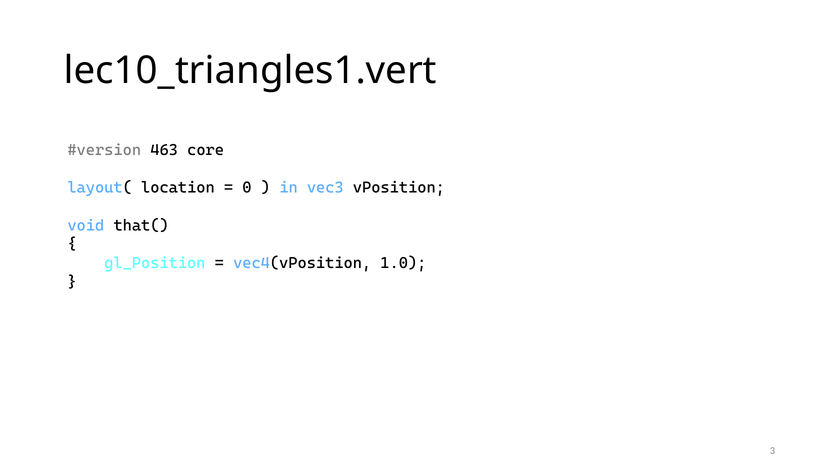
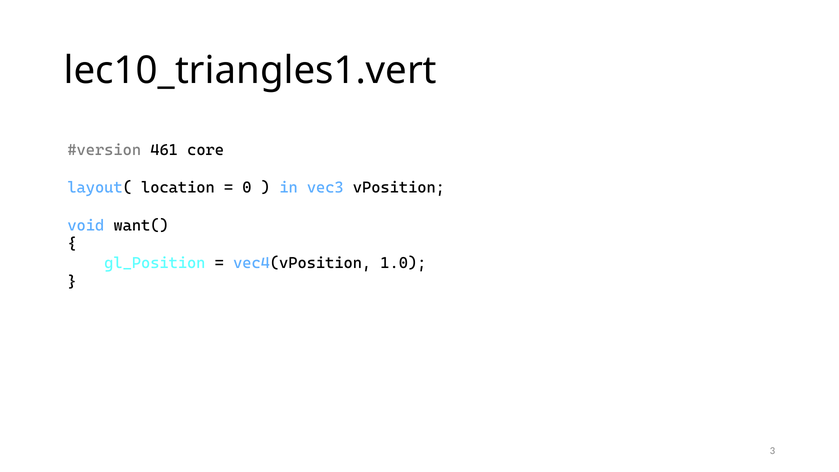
463: 463 -> 461 (164, 150)
that(: that( -> want( (141, 225)
